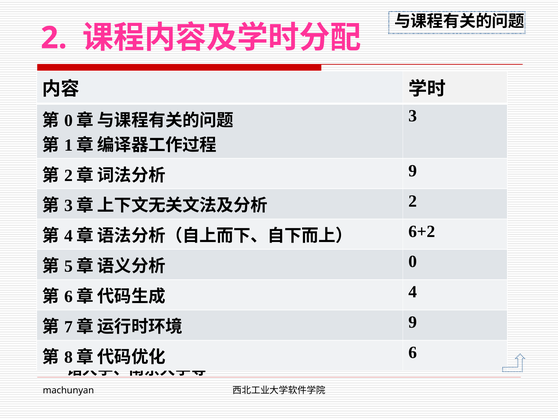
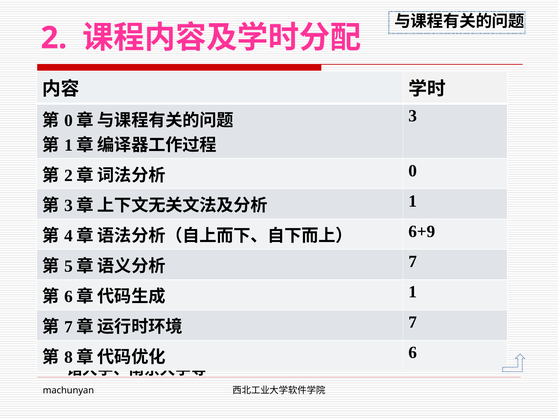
9: 9 -> 0 (413, 171)
2: 2 -> 1 (413, 201)
6+2: 6+2 -> 6+9 (422, 231)
0: 0 -> 7 (413, 261)
4: 4 -> 1 (413, 292)
9: 9 -> 7 (413, 322)
